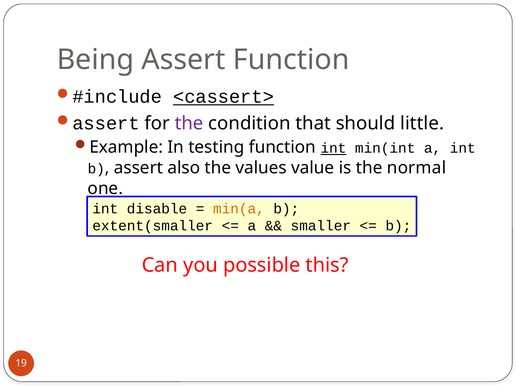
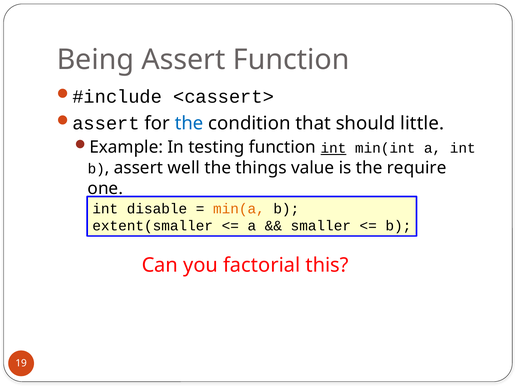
<cassert> underline: present -> none (224, 97)
the colour: purple -> blue (189, 123)
also: also -> well (184, 168)
values: values -> things (261, 168)
normal: normal -> require (417, 168)
possible: possible -> factorial (262, 265)
